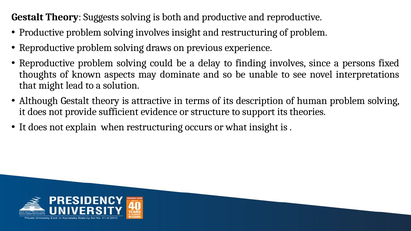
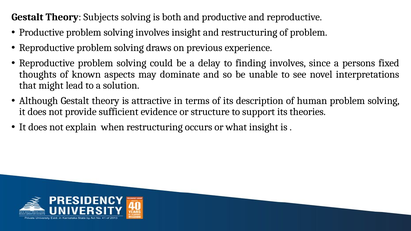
Suggests: Suggests -> Subjects (101, 17)
